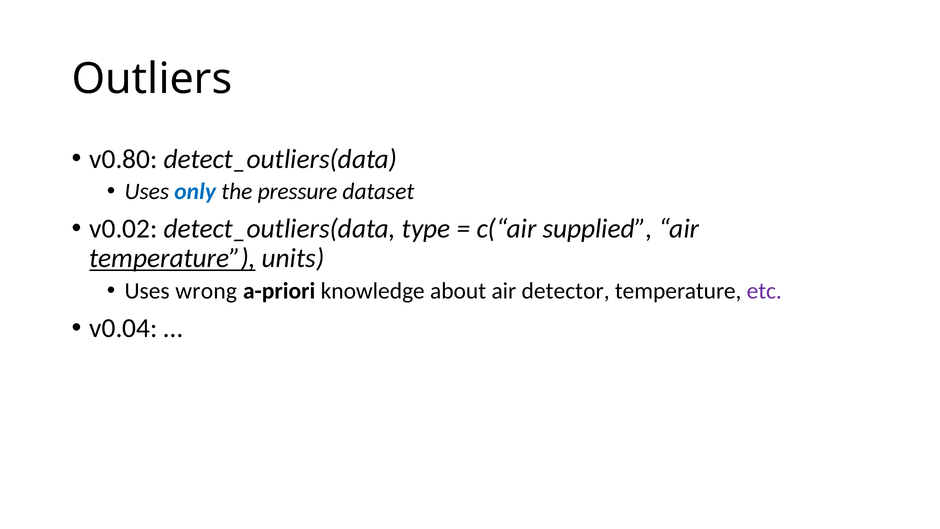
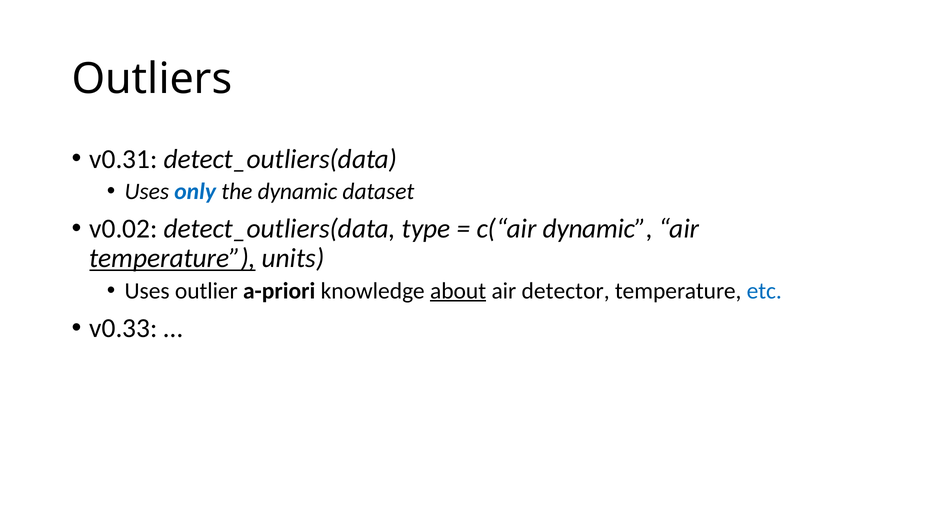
v0.80: v0.80 -> v0.31 (123, 159)
the pressure: pressure -> dynamic (297, 191)
c(“air supplied: supplied -> dynamic (598, 229)
wrong: wrong -> outlier (206, 291)
about underline: none -> present (458, 291)
etc colour: purple -> blue (764, 291)
v0.04: v0.04 -> v0.33 (123, 328)
